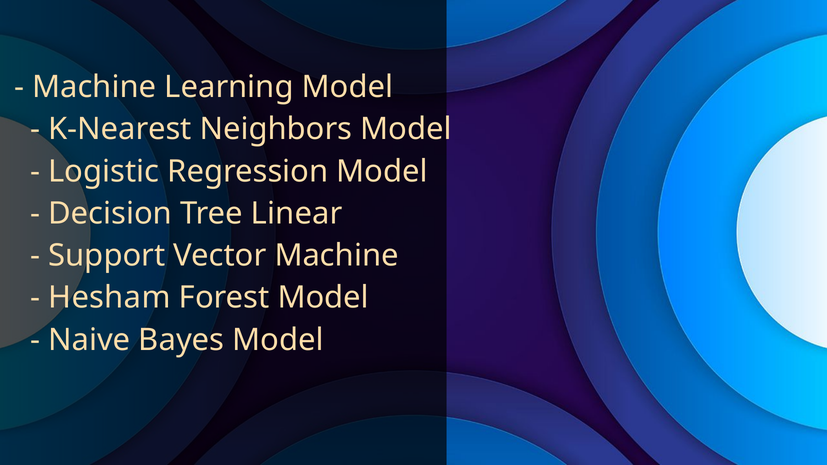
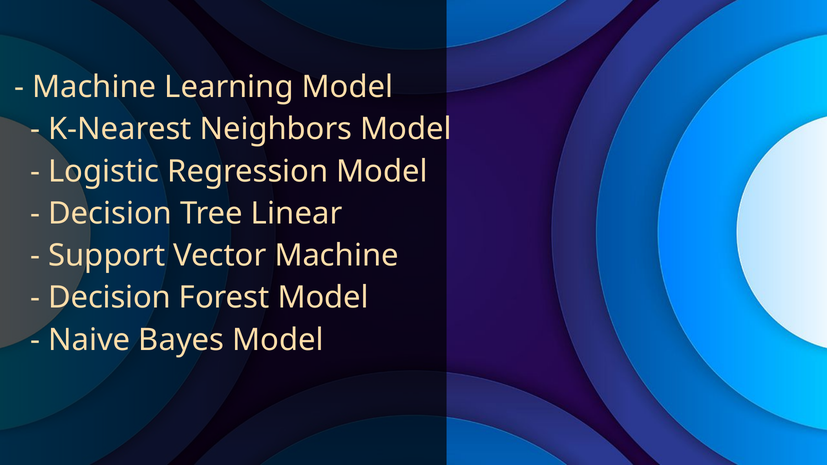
Hesham: Hesham -> Decision (110, 298)
